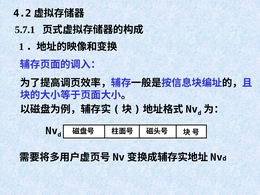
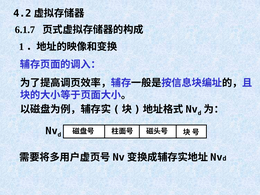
5.7.1: 5.7.1 -> 6.1.7 (25, 30)
